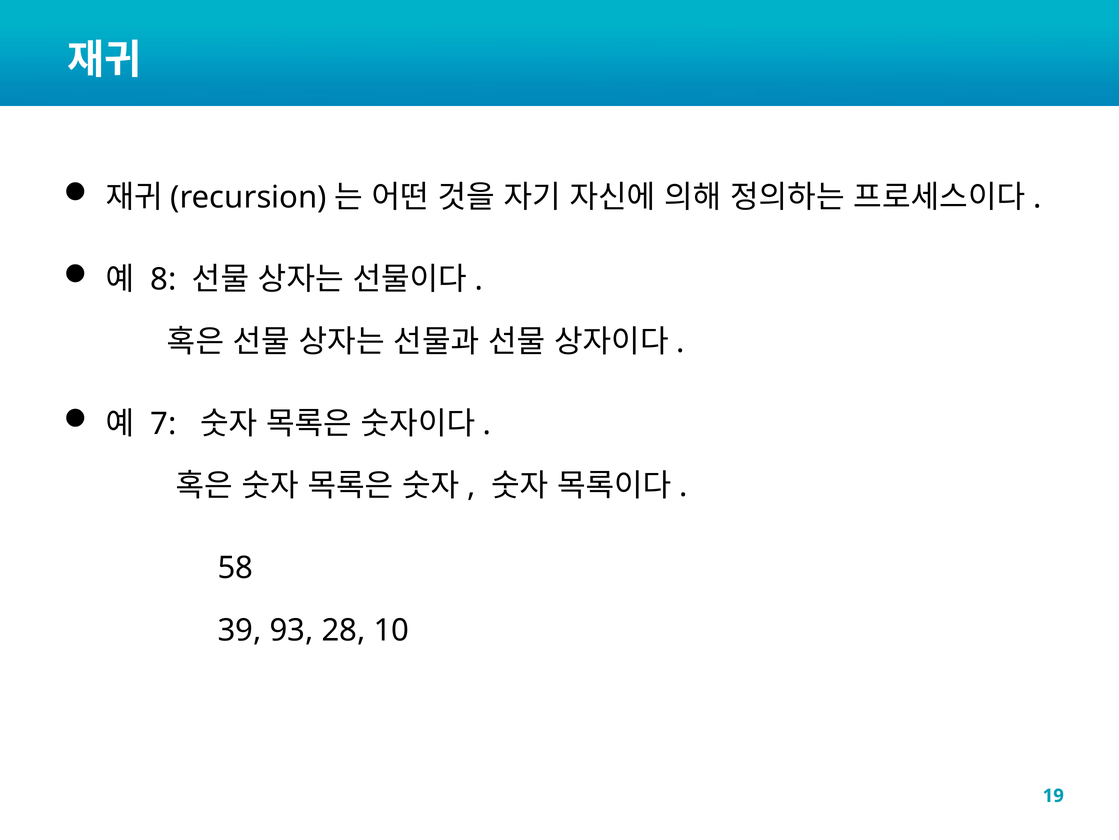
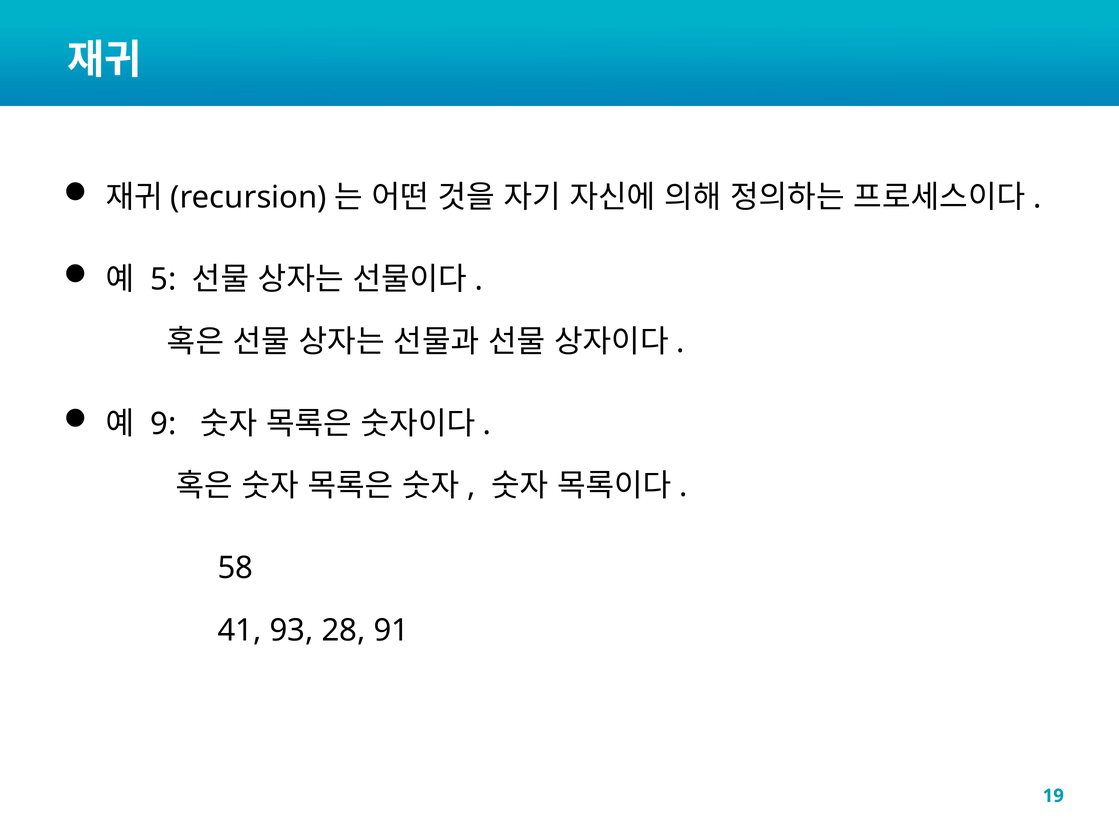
8: 8 -> 5 (163, 279)
7: 7 -> 9 (163, 423)
39: 39 -> 41 (240, 630)
10: 10 -> 91 (391, 630)
